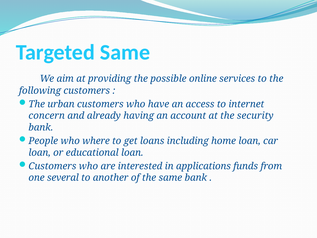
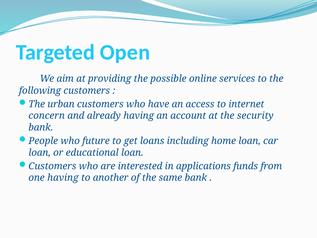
Targeted Same: Same -> Open (125, 52)
where: where -> future (96, 141)
one several: several -> having (63, 178)
